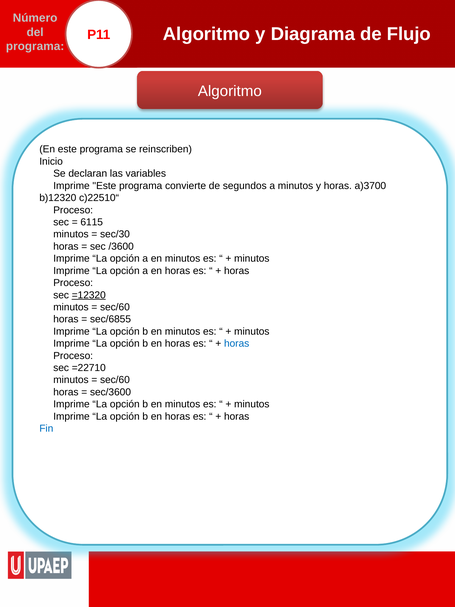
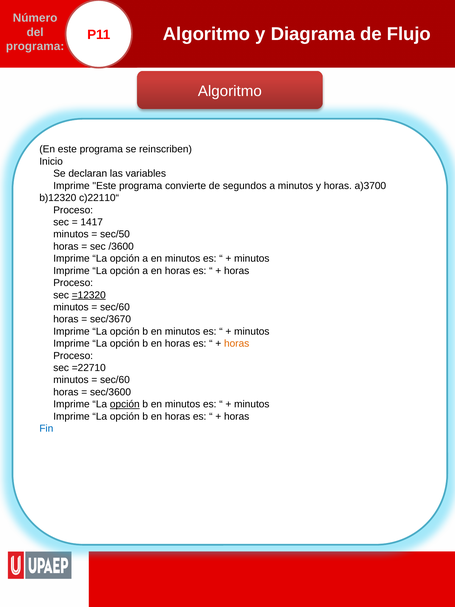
c)22510“: c)22510“ -> c)22110“ (99, 198)
6115: 6115 -> 1417 (92, 222)
sec/30: sec/30 -> sec/50 (115, 234)
sec/6855: sec/6855 -> sec/3670 (110, 319)
horas colour: blue -> orange (237, 343)
opción underline: none -> present (125, 404)
